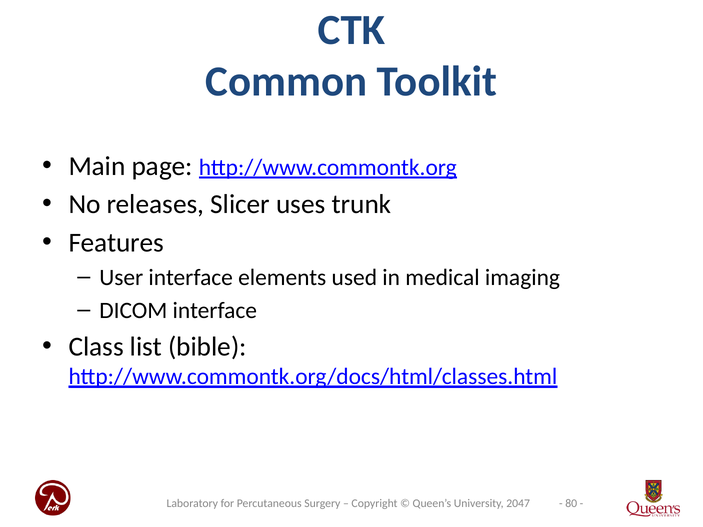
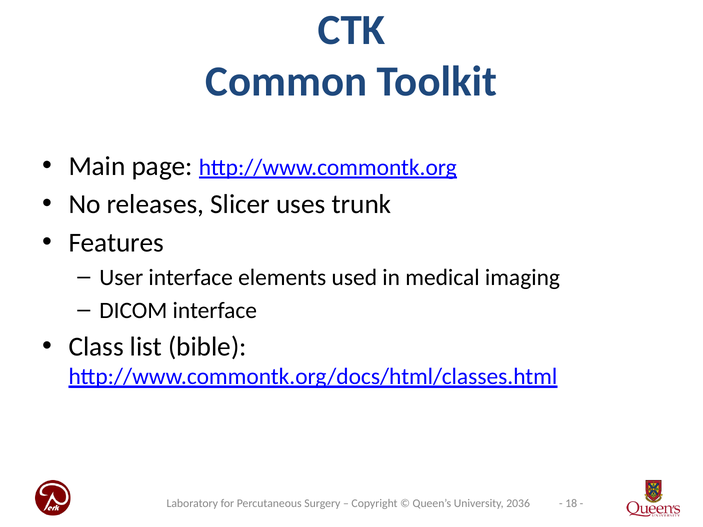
80: 80 -> 18 (571, 503)
2047: 2047 -> 2036 (518, 504)
